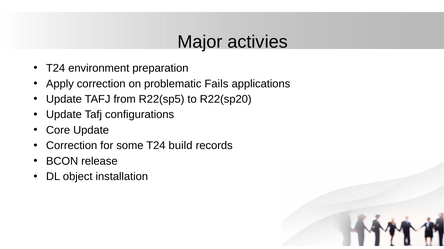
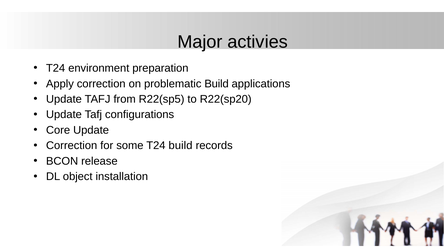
problematic Fails: Fails -> Build (217, 84)
